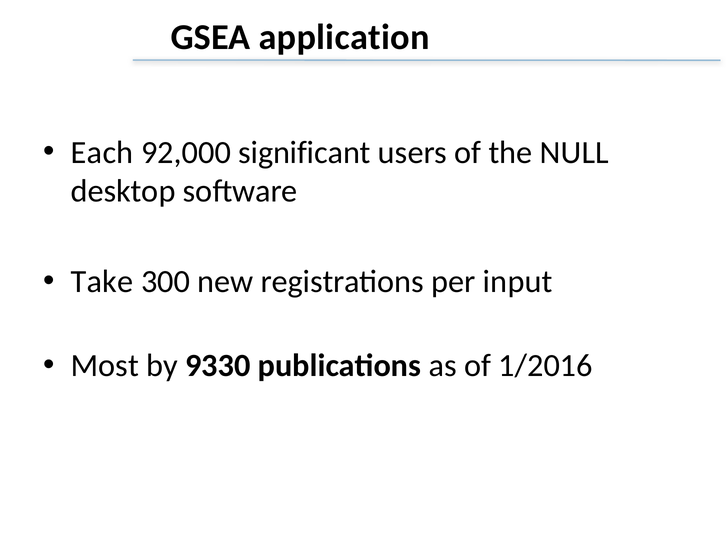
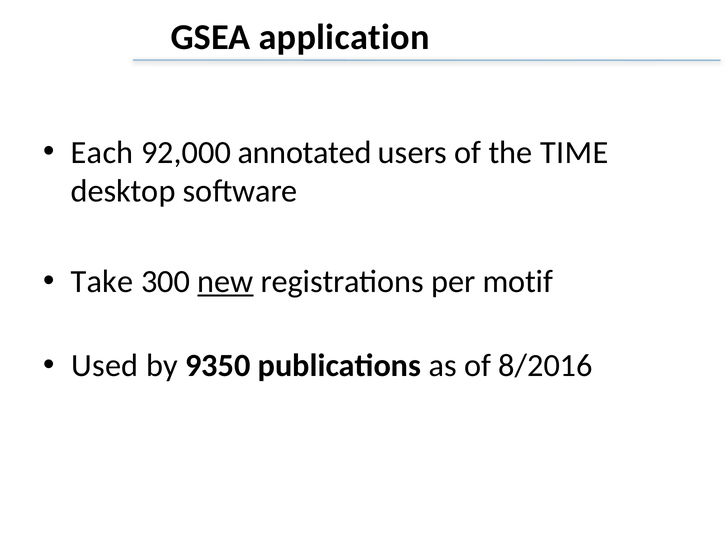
significant: significant -> annotated (305, 152)
NULL: NULL -> TIME (574, 152)
new underline: none -> present (226, 282)
input: input -> motif (518, 282)
Most: Most -> Used (105, 366)
9330: 9330 -> 9350 (218, 366)
1/2016: 1/2016 -> 8/2016 (545, 366)
